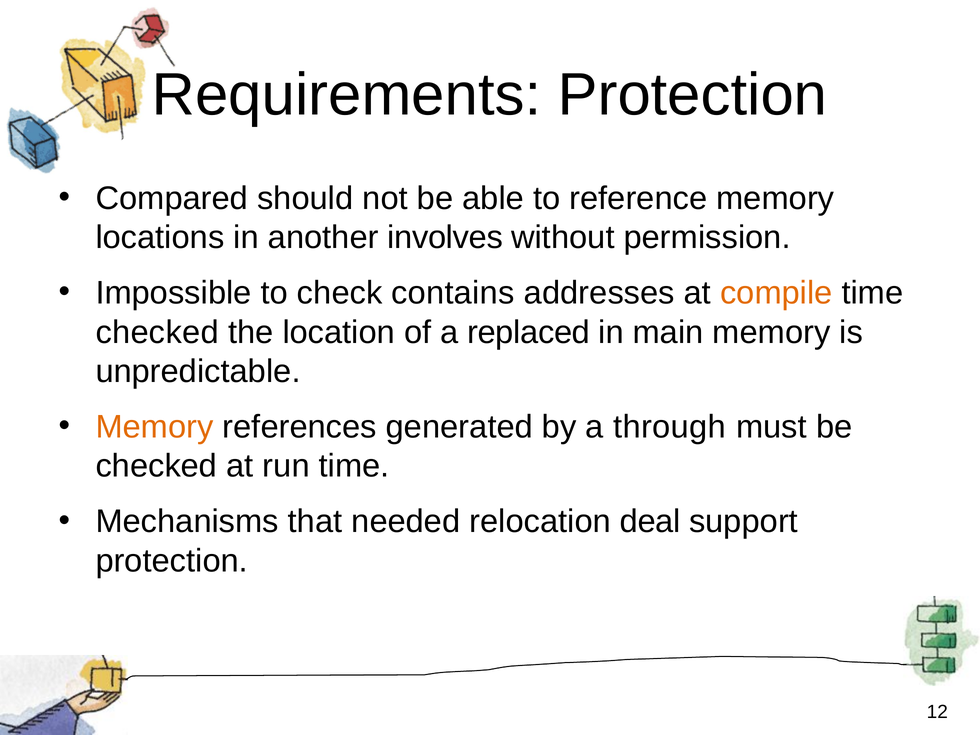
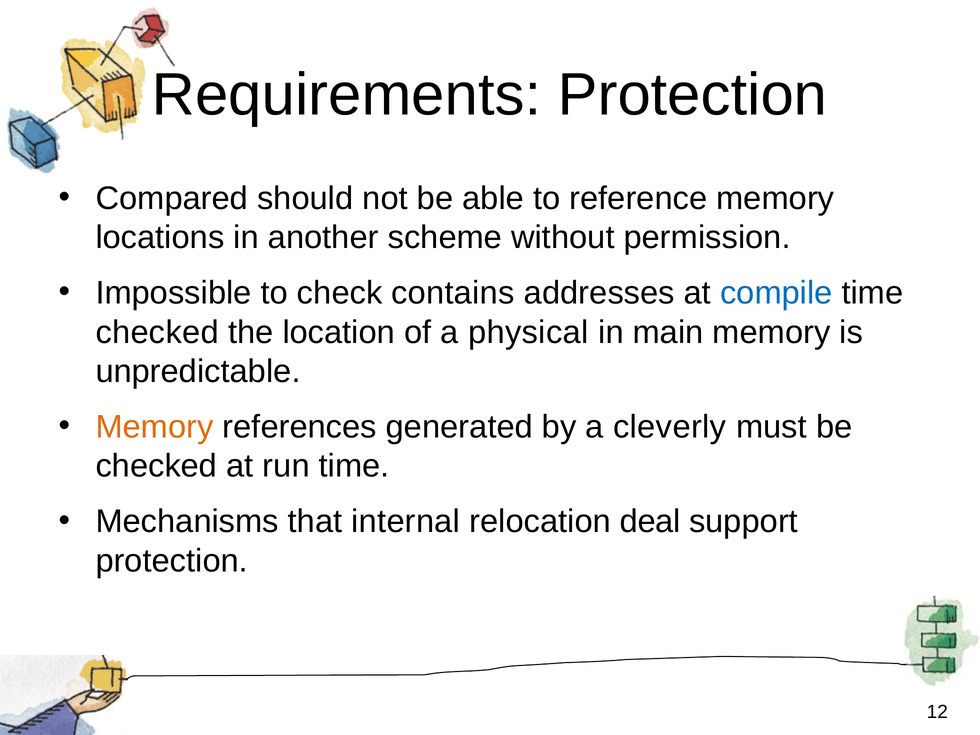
involves: involves -> scheme (445, 237)
compile colour: orange -> blue (776, 293)
replaced: replaced -> physical (528, 332)
through: through -> cleverly (670, 427)
needed: needed -> internal (406, 522)
